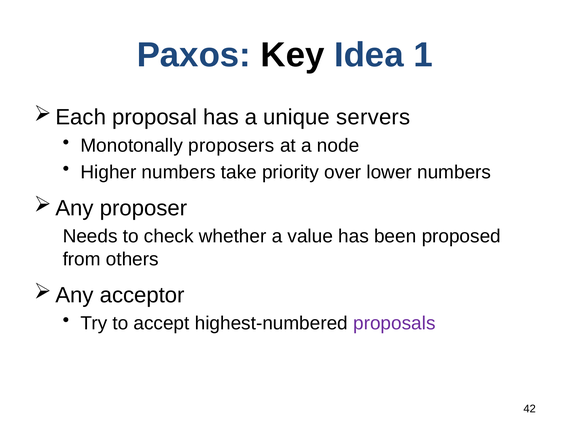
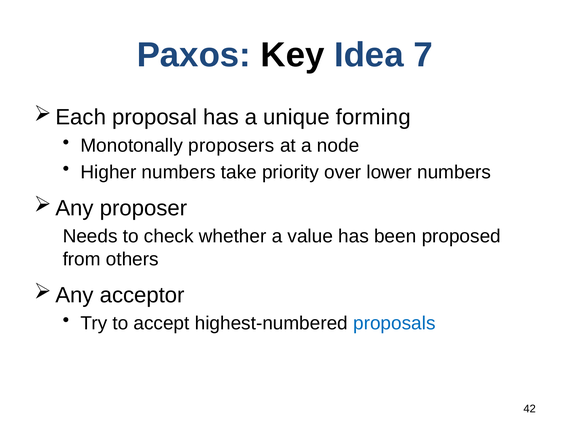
1: 1 -> 7 (423, 55)
servers: servers -> forming (373, 117)
proposals colour: purple -> blue (394, 324)
